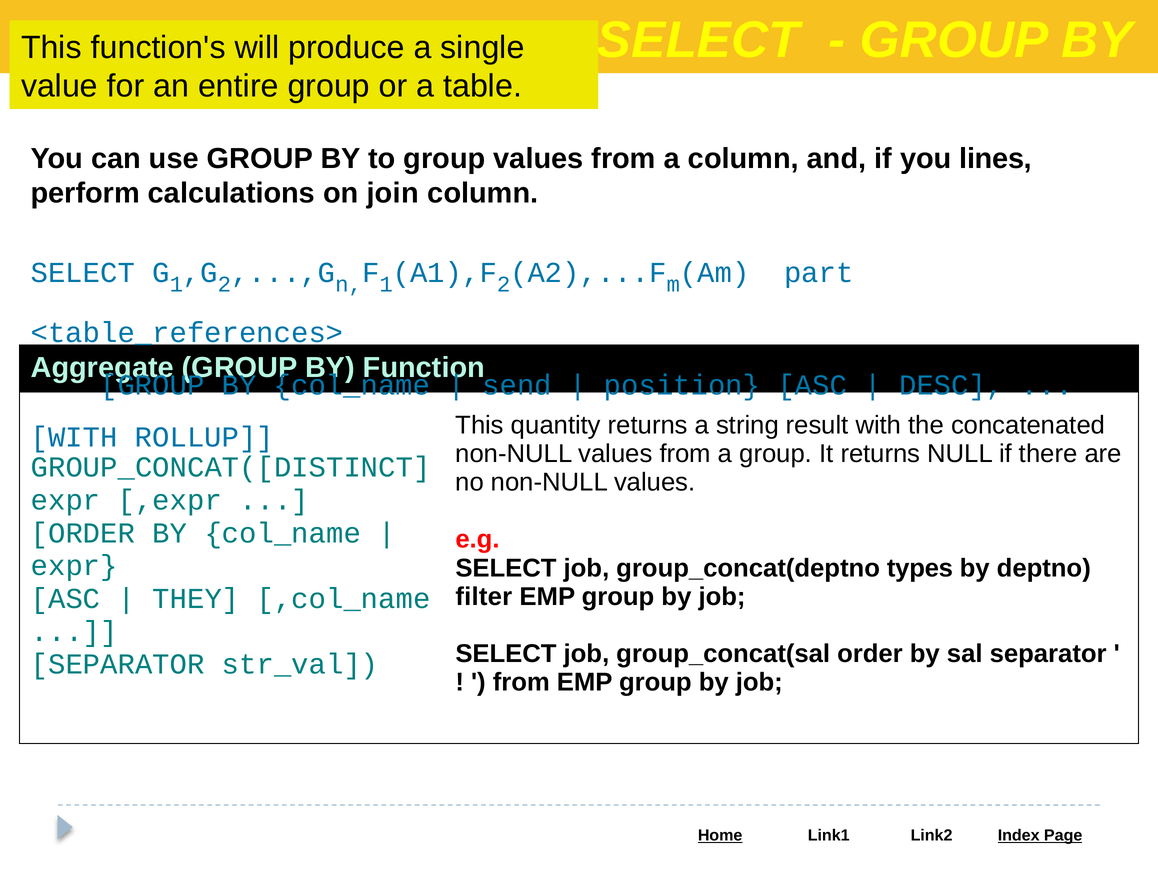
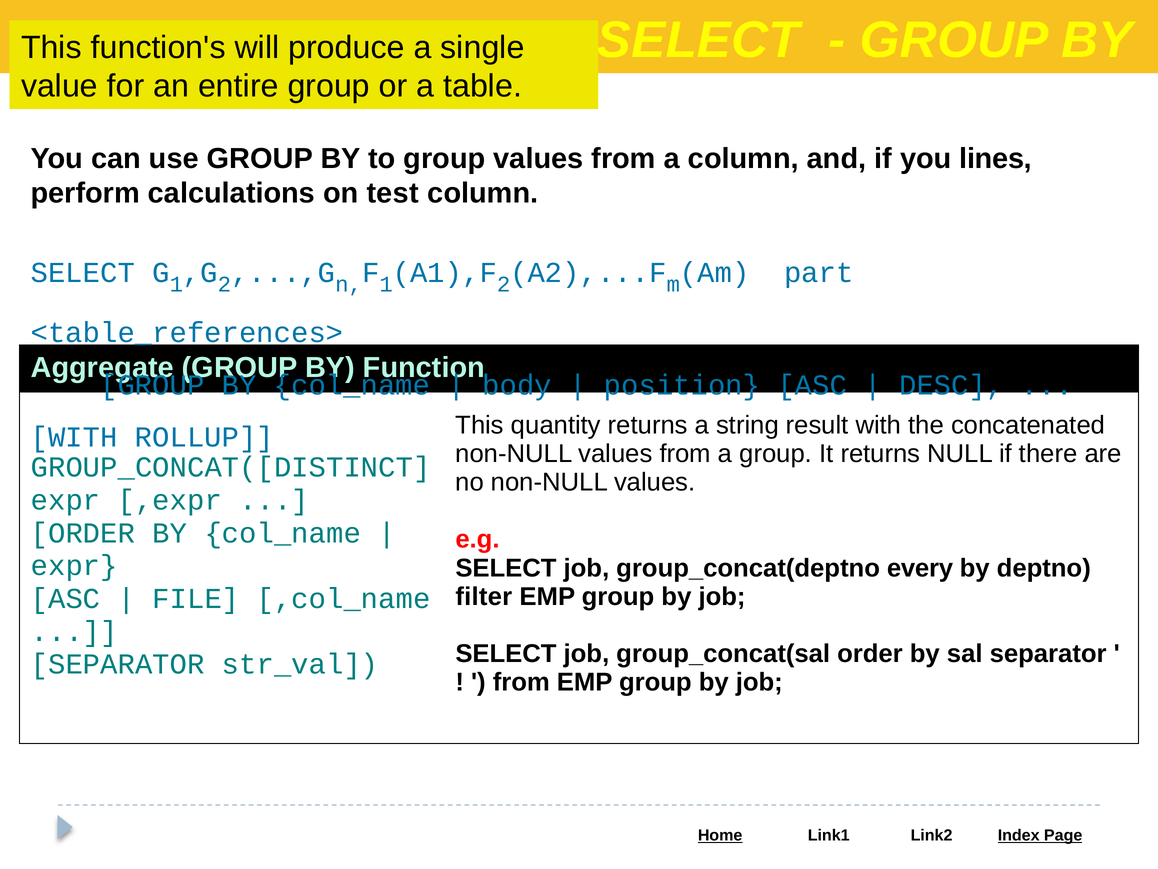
join: join -> test (393, 193)
send: send -> body (517, 385)
types: types -> every (920, 568)
THEY: THEY -> FILE (196, 598)
